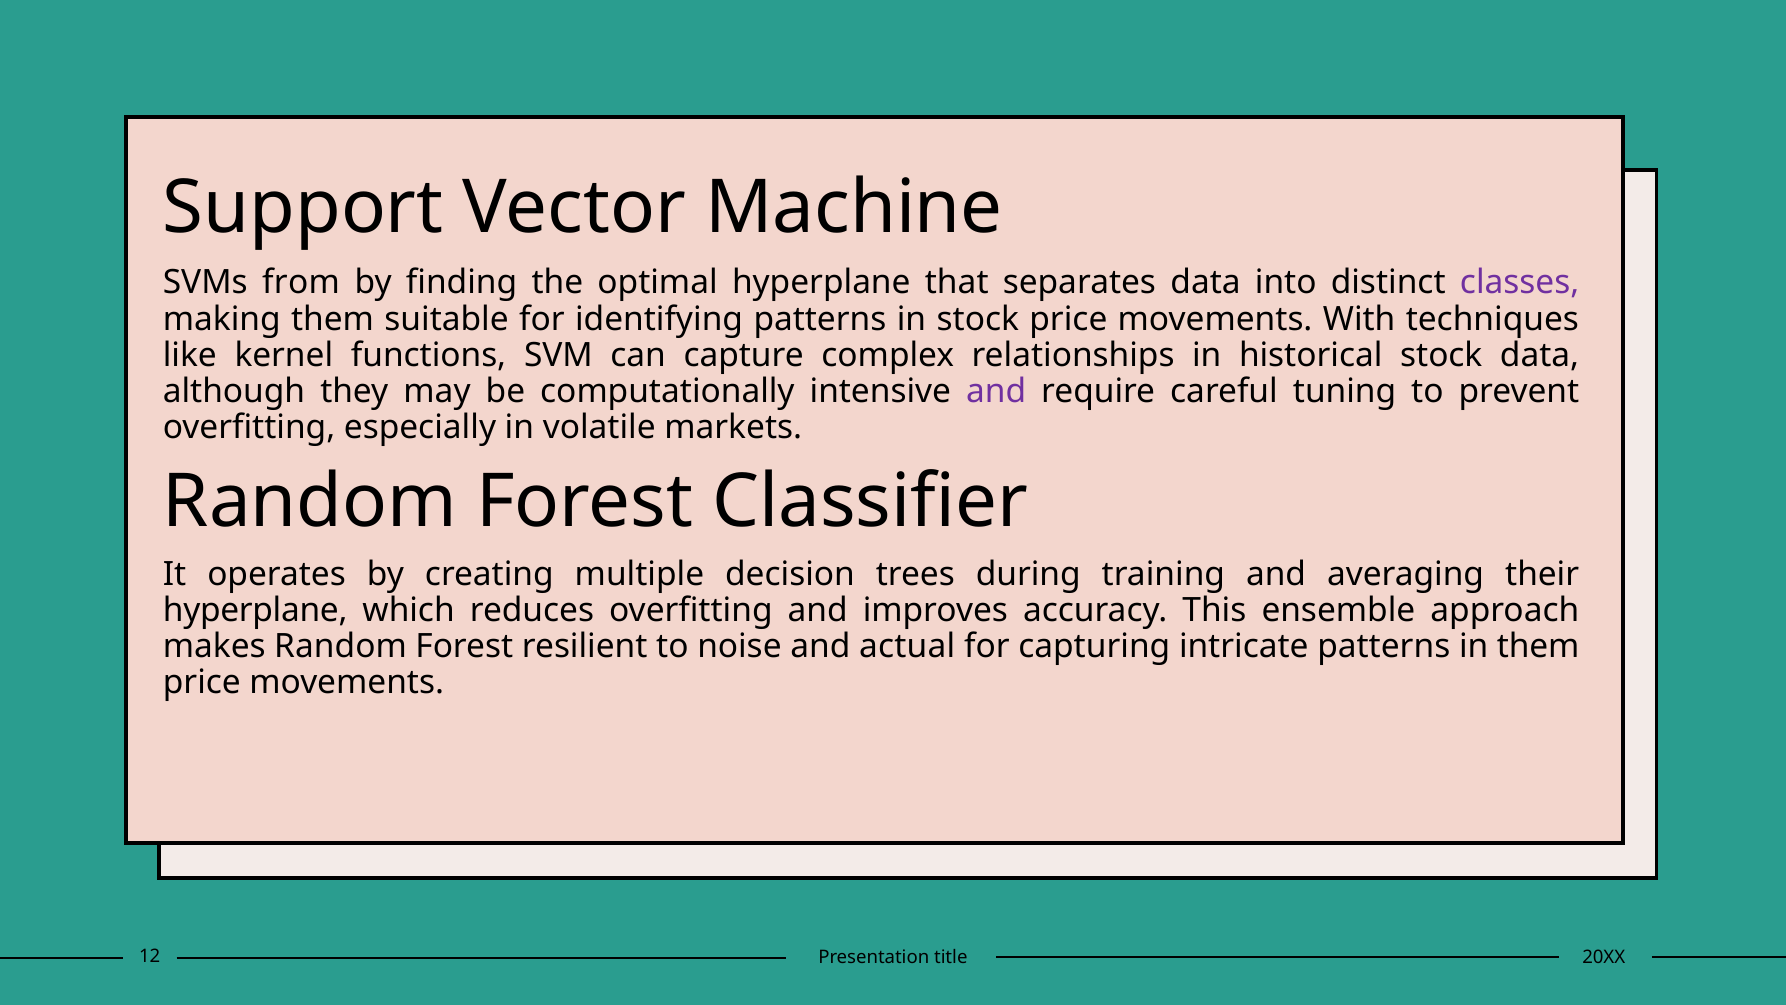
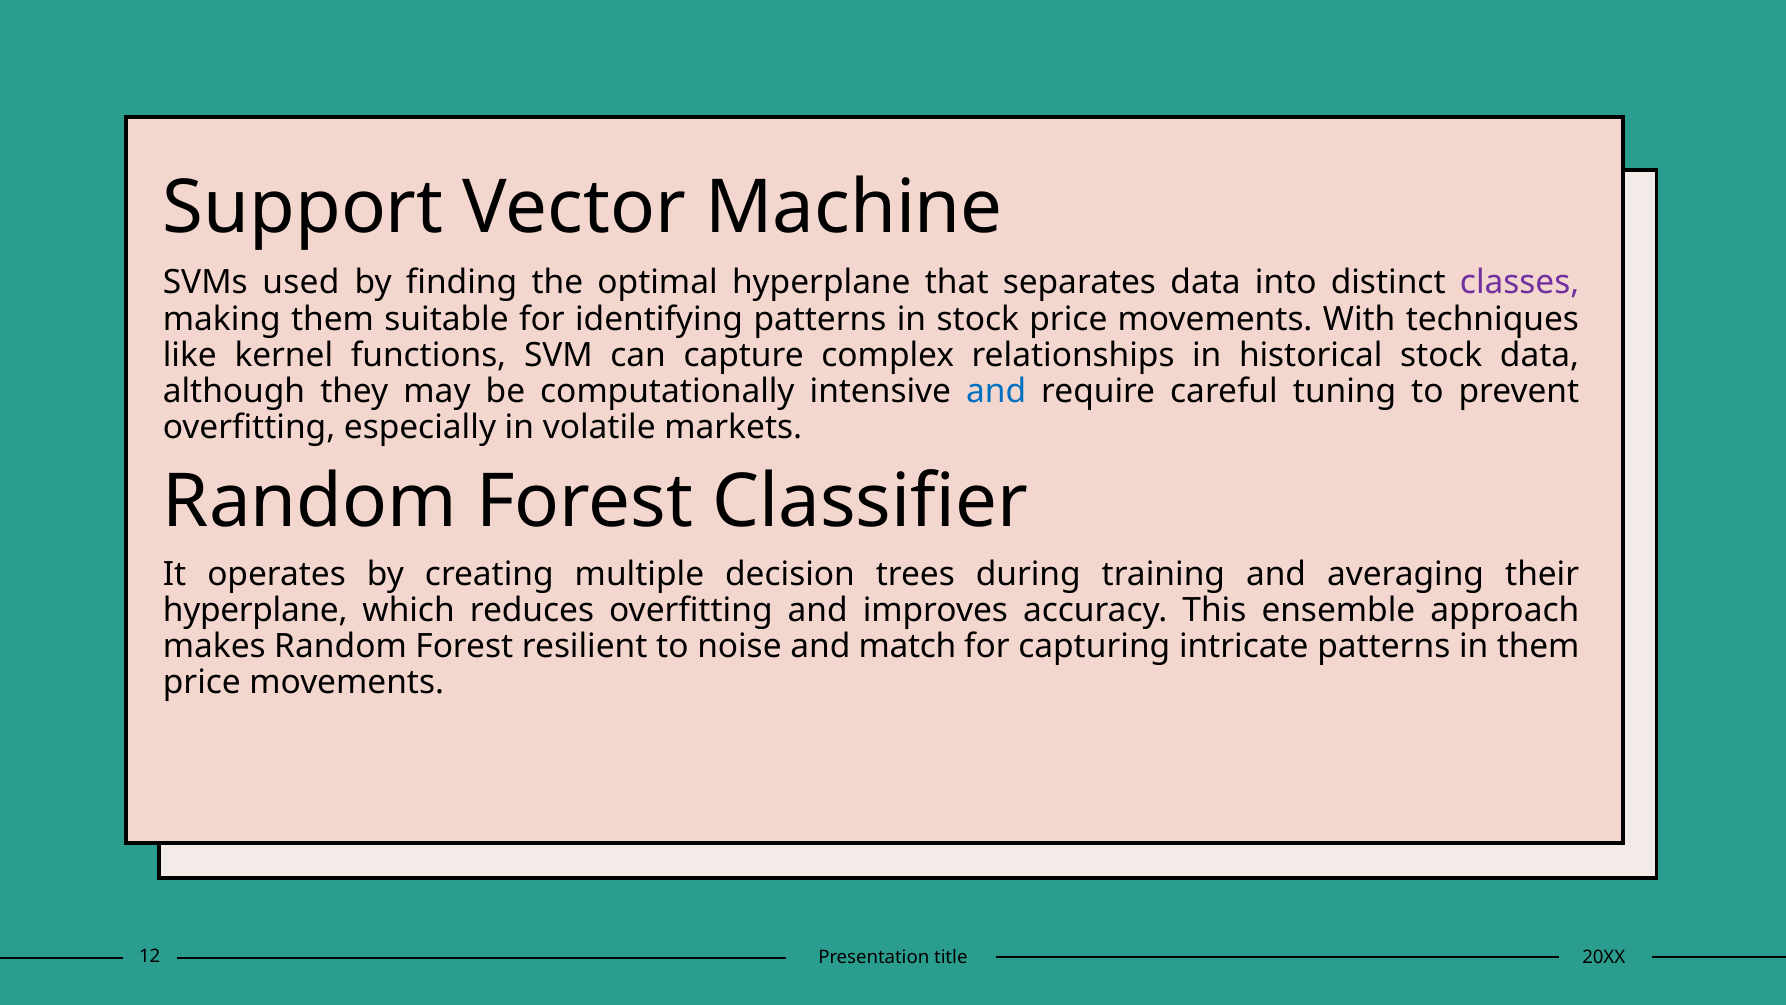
from: from -> used (301, 283)
and colour: purple -> blue (996, 391)
actual: actual -> match (907, 646)
